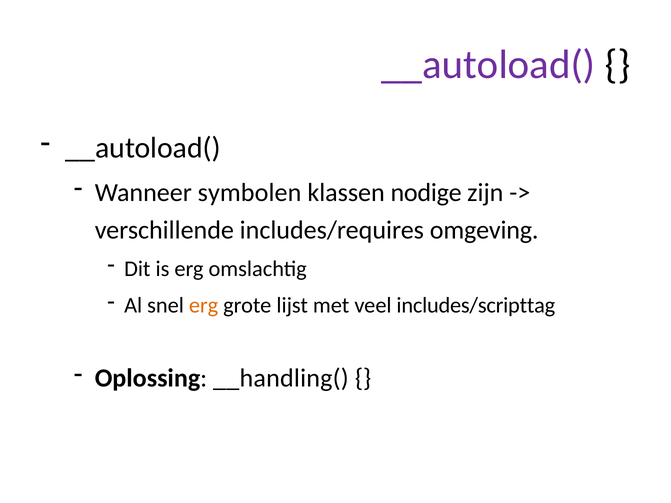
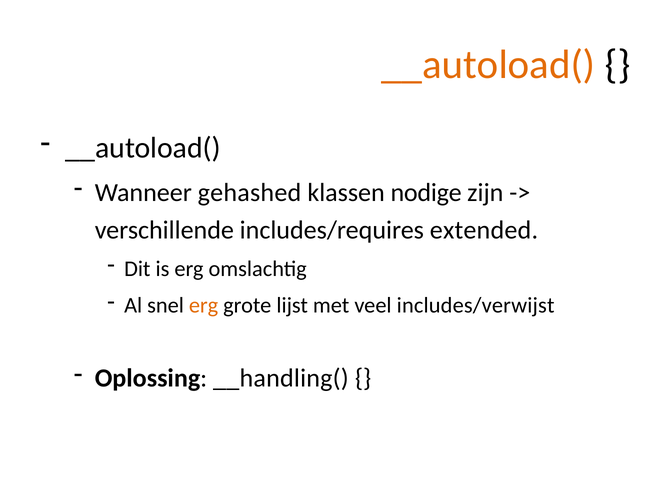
__autoload( colour: purple -> orange (488, 65)
symbolen: symbolen -> gehashed (250, 193)
omgeving: omgeving -> extended (484, 230)
includes/scripttag: includes/scripttag -> includes/verwijst (476, 305)
